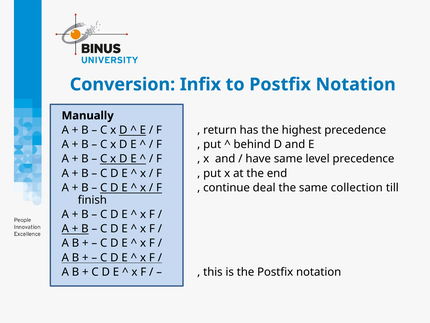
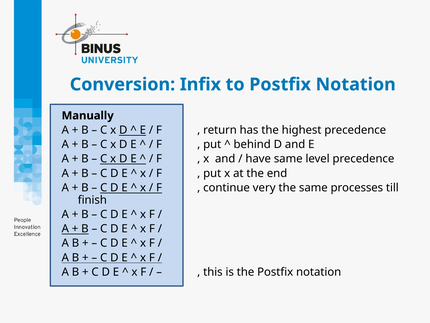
deal: deal -> very (264, 187)
collection: collection -> processes (357, 187)
